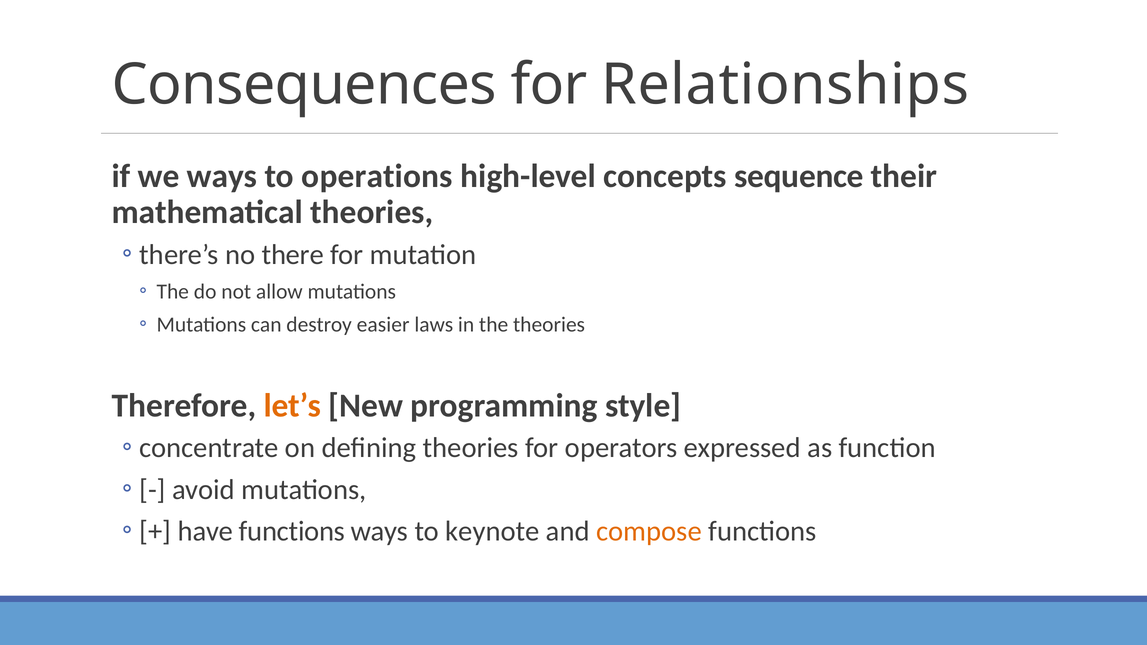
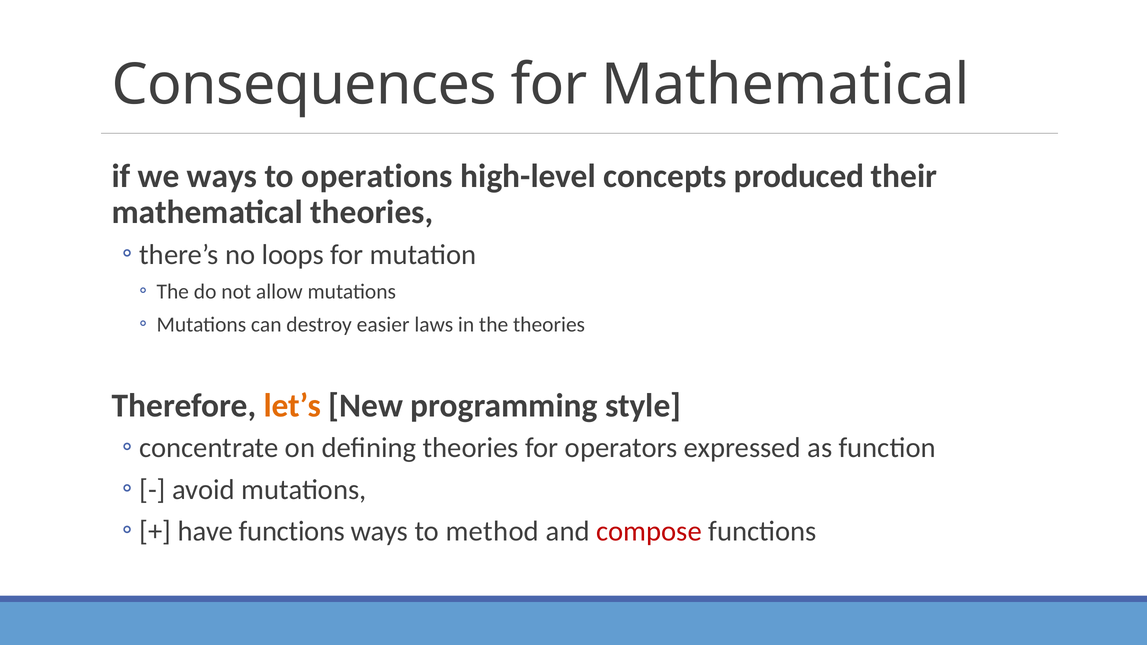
for Relationships: Relationships -> Mathematical (785, 85)
sequence: sequence -> produced (799, 176)
there: there -> loops (293, 255)
keynote: keynote -> method (492, 531)
compose colour: orange -> red (649, 531)
